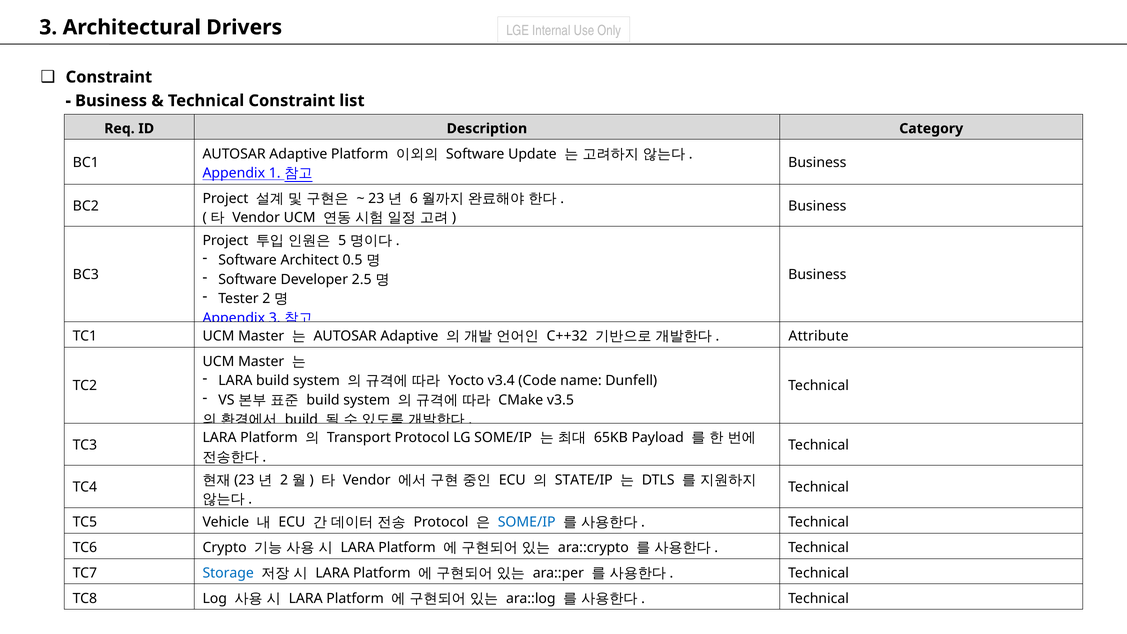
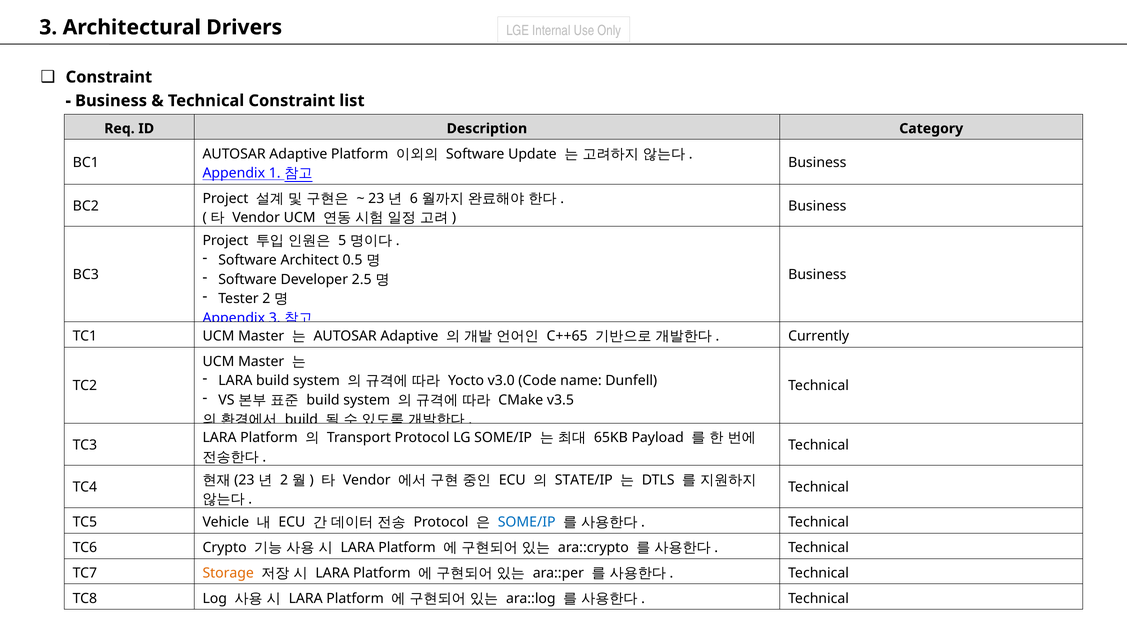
C++32: C++32 -> C++65 (567, 336)
Attribute: Attribute -> Currently (819, 336)
v3.4: v3.4 -> v3.0 (501, 381)
Storage colour: blue -> orange (228, 573)
